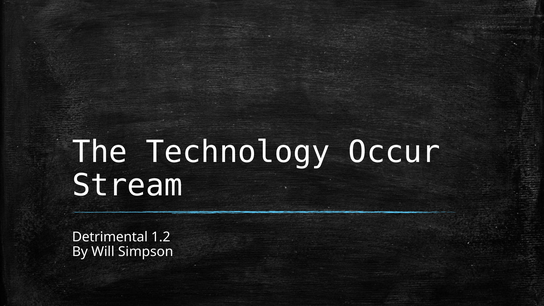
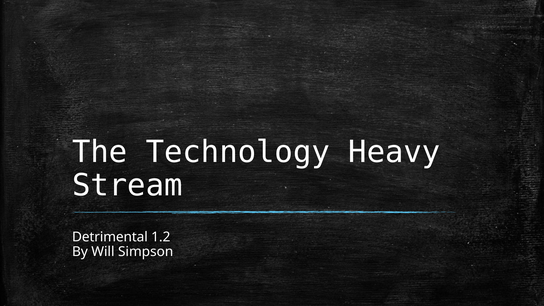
Occur: Occur -> Heavy (394, 152)
